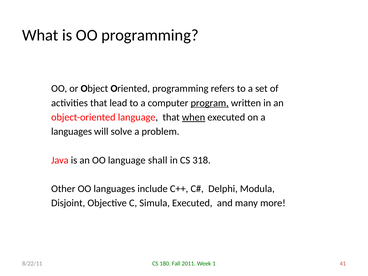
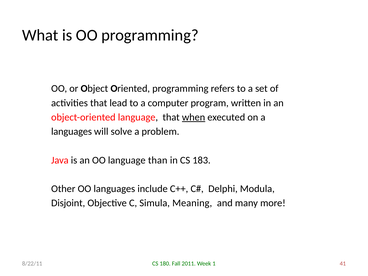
program underline: present -> none (210, 103)
shall: shall -> than (158, 160)
318: 318 -> 183 (202, 160)
Simula Executed: Executed -> Meaning (192, 203)
